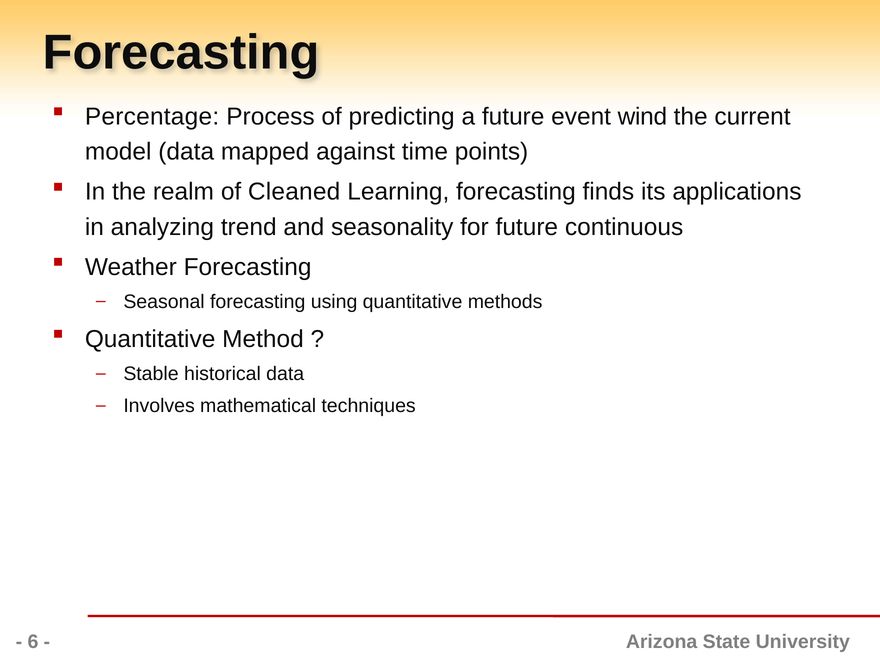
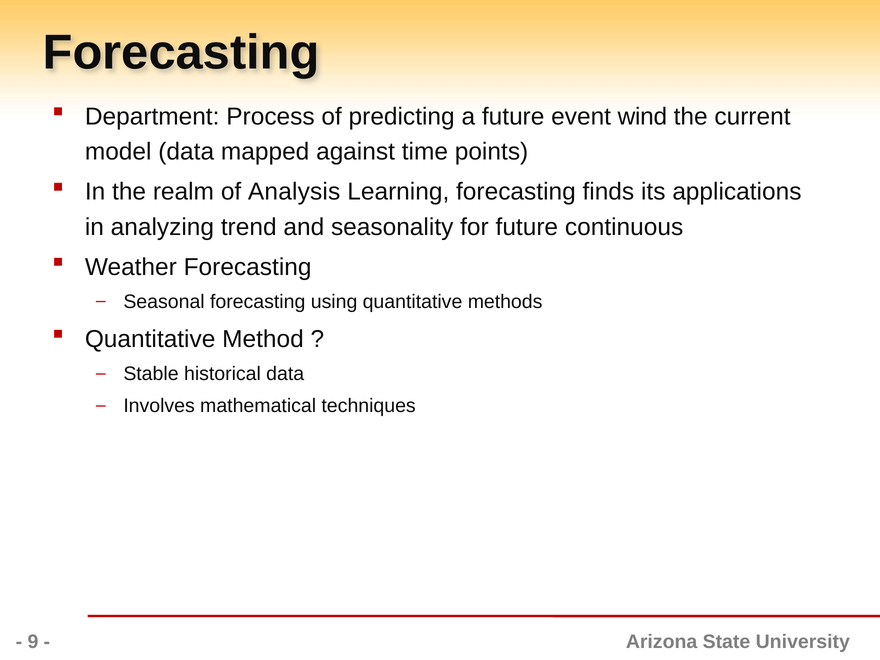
Percentage: Percentage -> Department (152, 116)
Cleaned: Cleaned -> Analysis (294, 192)
6: 6 -> 9 (33, 642)
